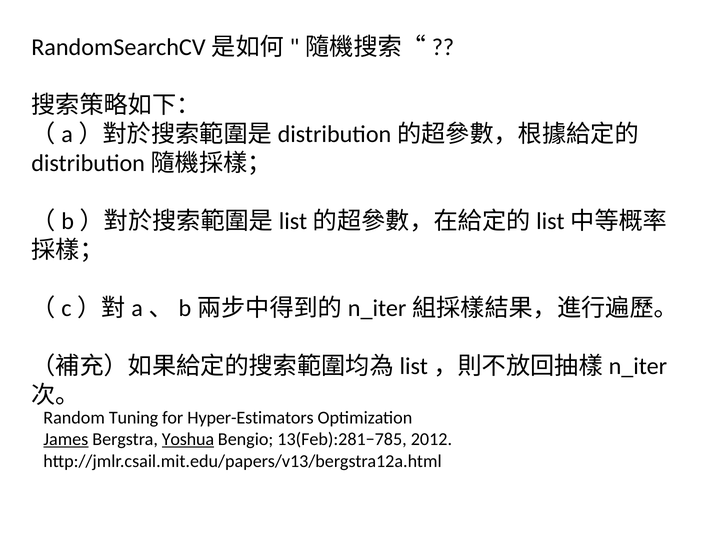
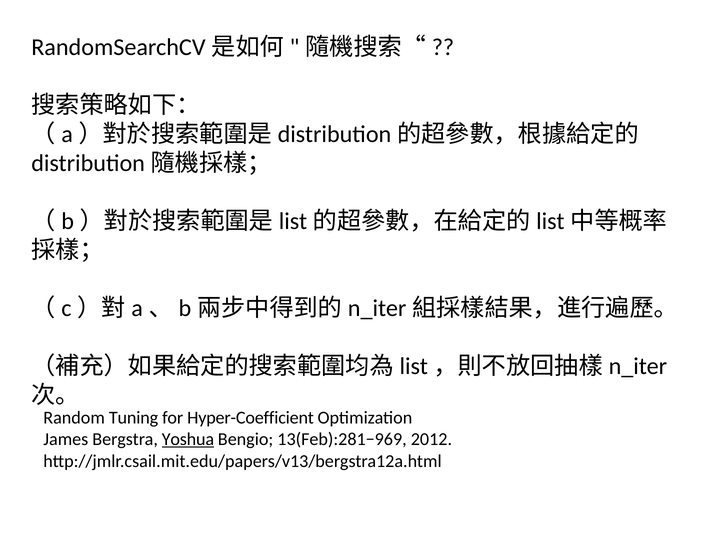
Hyper-Estimators: Hyper-Estimators -> Hyper-Coefficient (251, 417)
James underline: present -> none (66, 439)
13(Feb):281−785: 13(Feb):281−785 -> 13(Feb):281−969 (342, 439)
